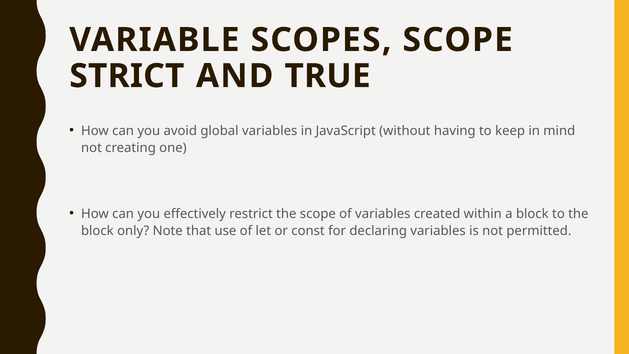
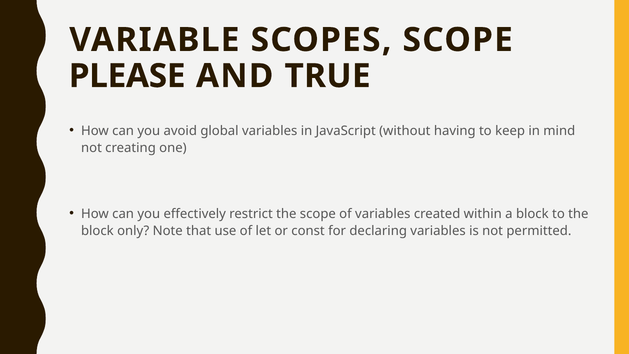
STRICT: STRICT -> PLEASE (127, 76)
